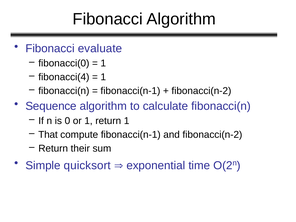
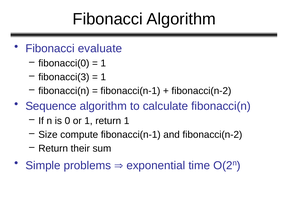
fibonacci(4: fibonacci(4 -> fibonacci(3 (64, 77)
That: That -> Size (48, 135)
quicksort: quicksort -> problems (87, 166)
